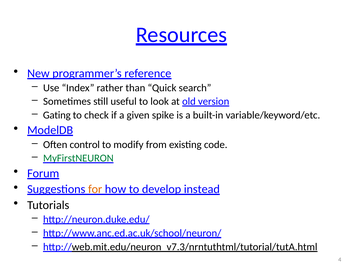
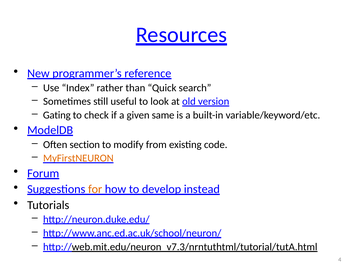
spike: spike -> same (163, 115)
control: control -> section (85, 145)
MyFirstNEURON colour: green -> orange (78, 158)
